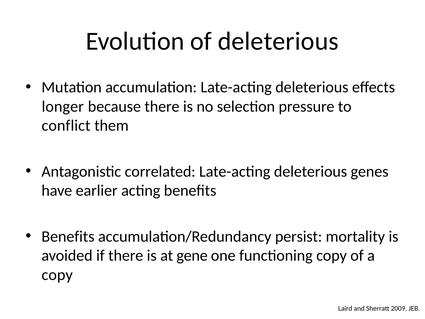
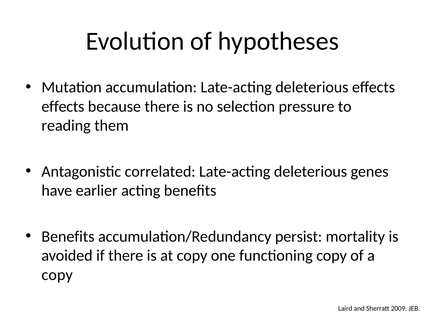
of deleterious: deleterious -> hypotheses (278, 41)
longer: longer -> effects (63, 106)
conflict: conflict -> reading (66, 125)
at gene: gene -> copy (192, 255)
